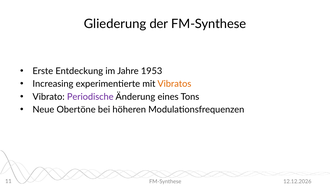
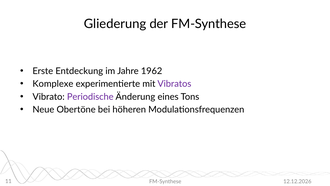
1953: 1953 -> 1962 (152, 71)
Increasing: Increasing -> Komplexe (53, 84)
Vibratos colour: orange -> purple (174, 84)
